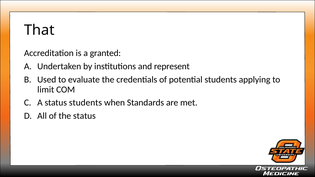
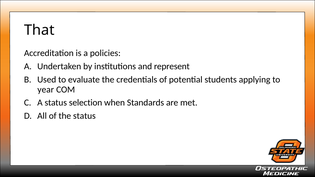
granted: granted -> policies (105, 53)
limit: limit -> year (46, 90)
status students: students -> selection (86, 103)
